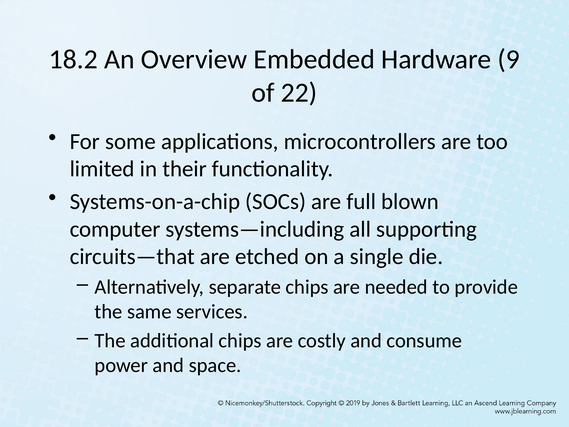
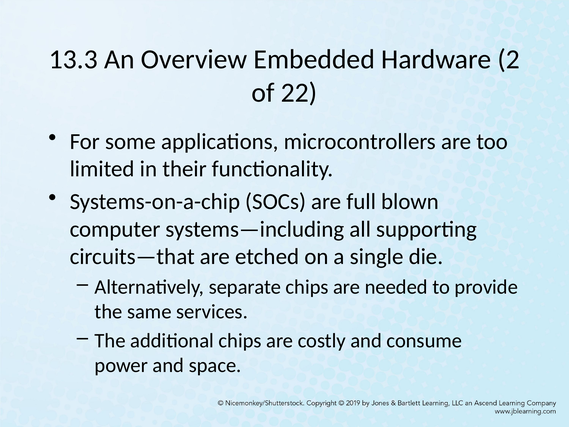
18.2: 18.2 -> 13.3 (73, 59)
9: 9 -> 2 (509, 59)
